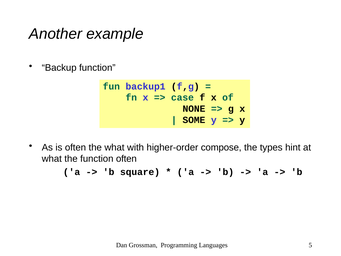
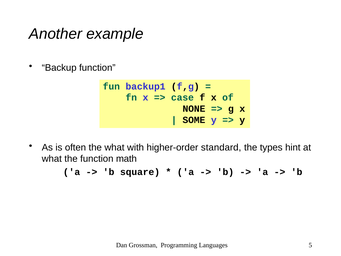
compose: compose -> standard (221, 147)
function often: often -> math (126, 159)
